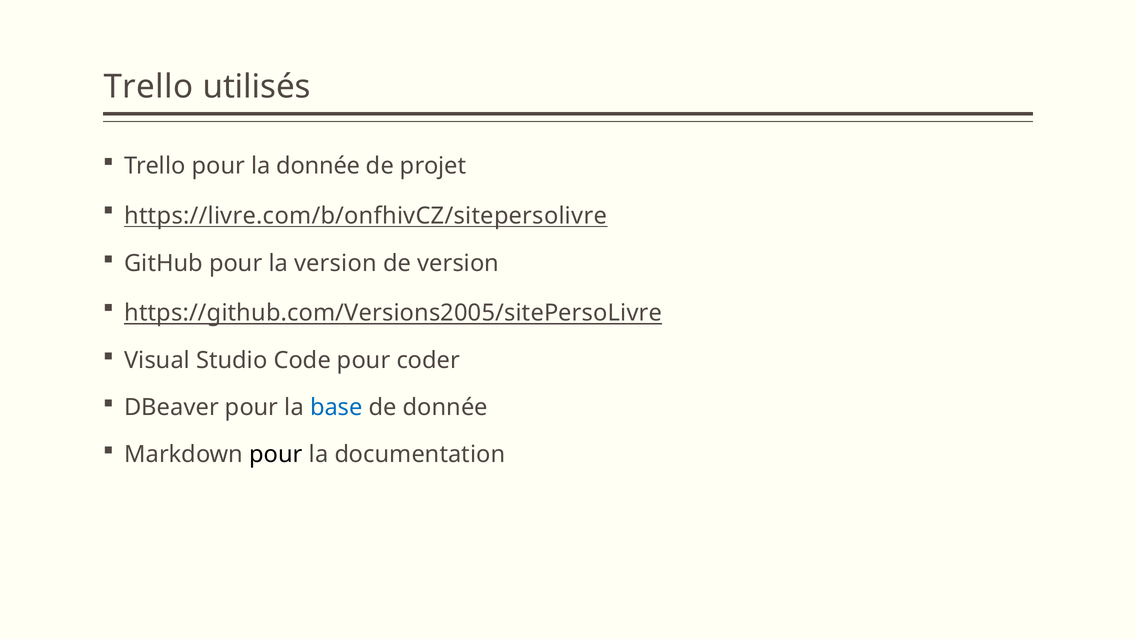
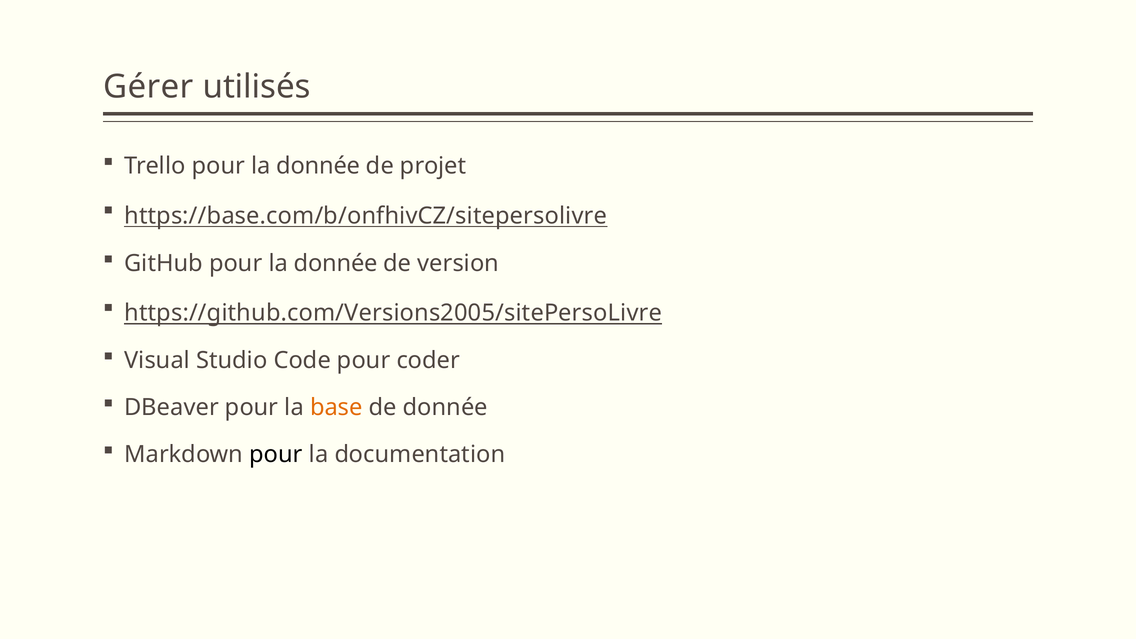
Trello: Trello -> Gérer (148, 87)
https://livre.com/b/onfhivCZ/sitepersolivre: https://livre.com/b/onfhivCZ/sitepersolivre -> https://base.com/b/onfhivCZ/sitepersolivre (366, 216)
GitHub pour la version: version -> donnée (336, 263)
base colour: blue -> orange (336, 407)
